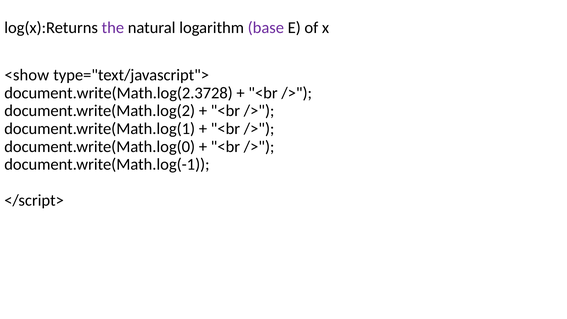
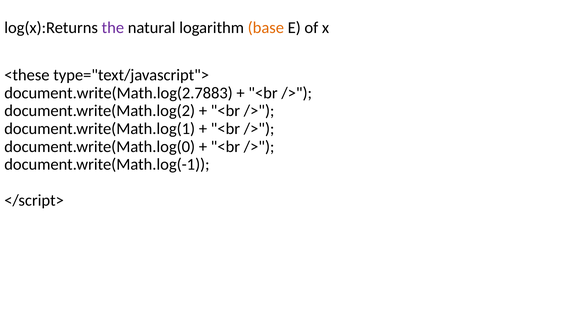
base colour: purple -> orange (266, 28)
<show: <show -> <these (27, 75)
document.write(Math.log(2.3728: document.write(Math.log(2.3728 -> document.write(Math.log(2.7883 (118, 93)
